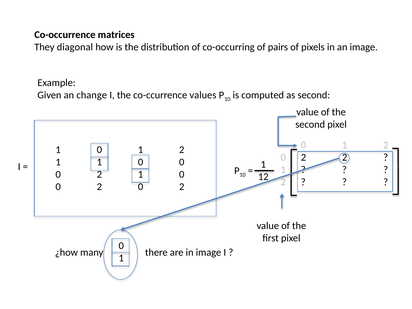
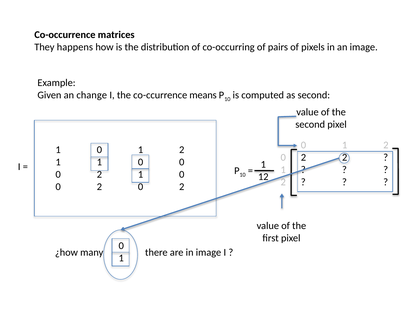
diagonal: diagonal -> happens (75, 47)
values: values -> means (203, 95)
